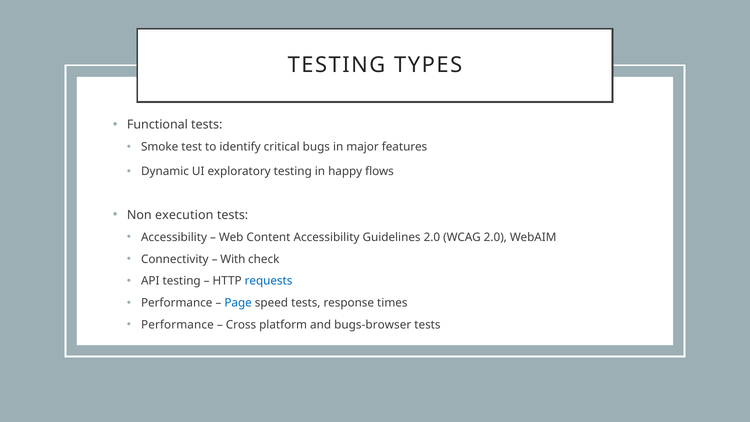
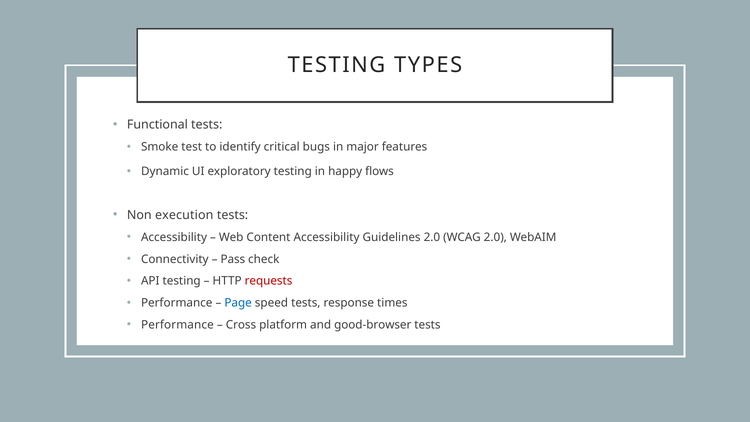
With: With -> Pass (233, 259)
requests colour: blue -> red (269, 281)
bugs-browser: bugs-browser -> good-browser (373, 325)
